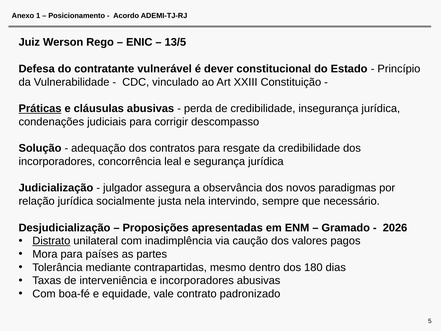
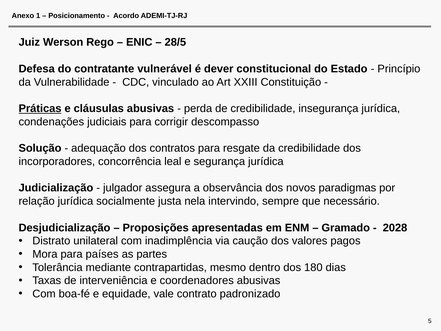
13/5: 13/5 -> 28/5 (175, 42)
2026: 2026 -> 2028 (395, 228)
Distrato underline: present -> none (51, 241)
e incorporadores: incorporadores -> coordenadores (197, 280)
